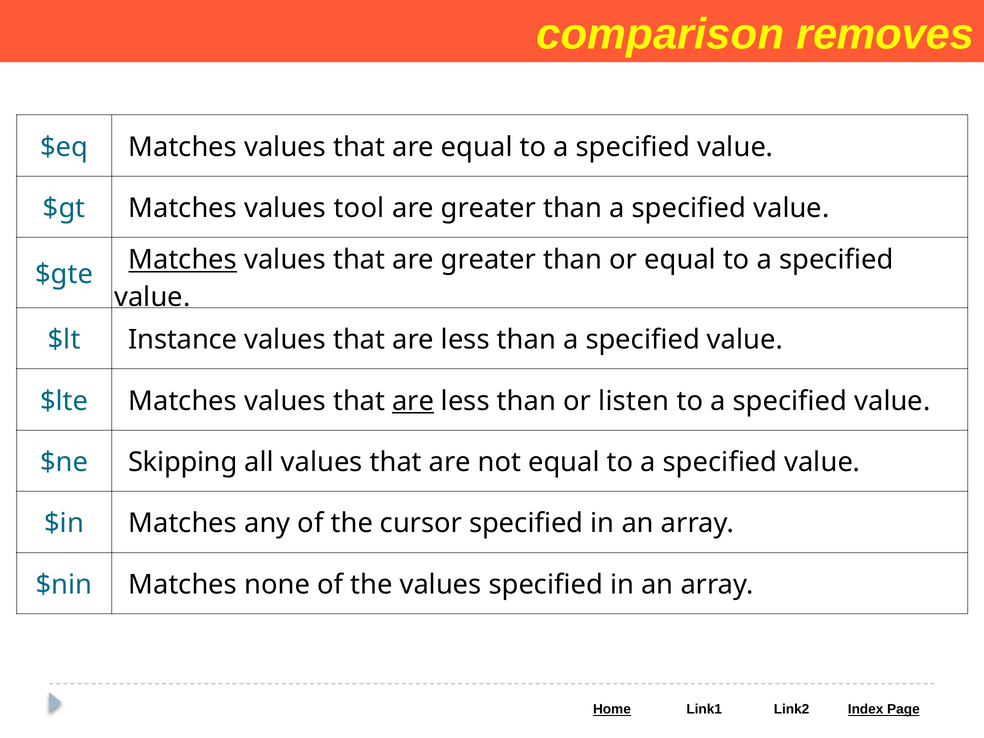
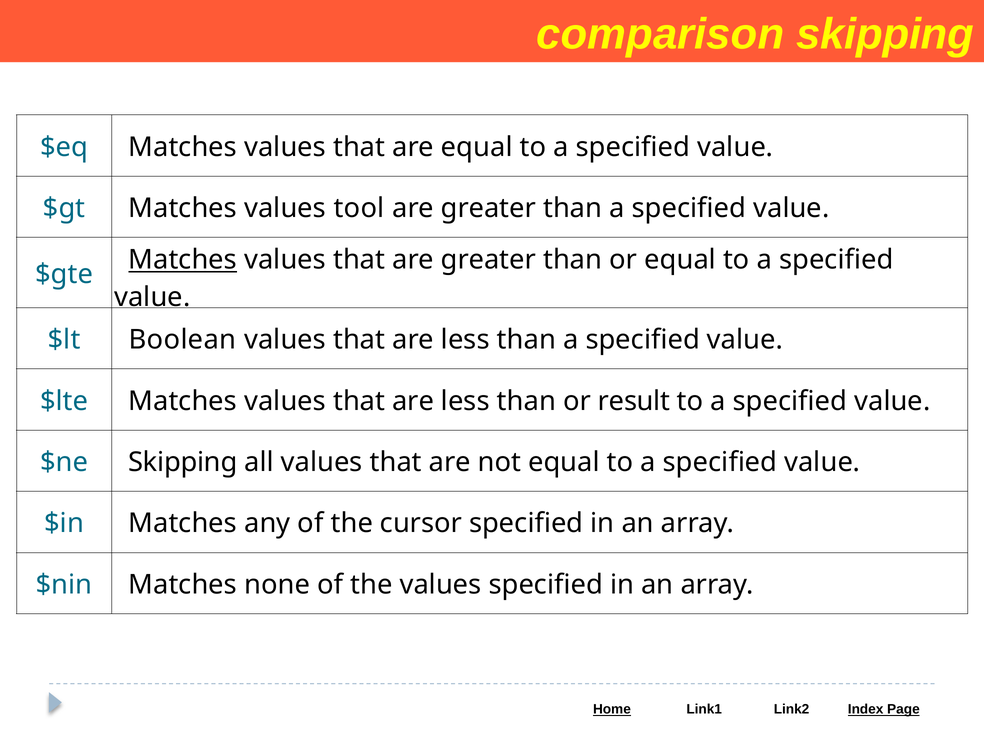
comparison removes: removes -> skipping (885, 34)
Instance: Instance -> Boolean (183, 340)
are underline: present -> none (413, 401)
listen: listen -> result (634, 401)
